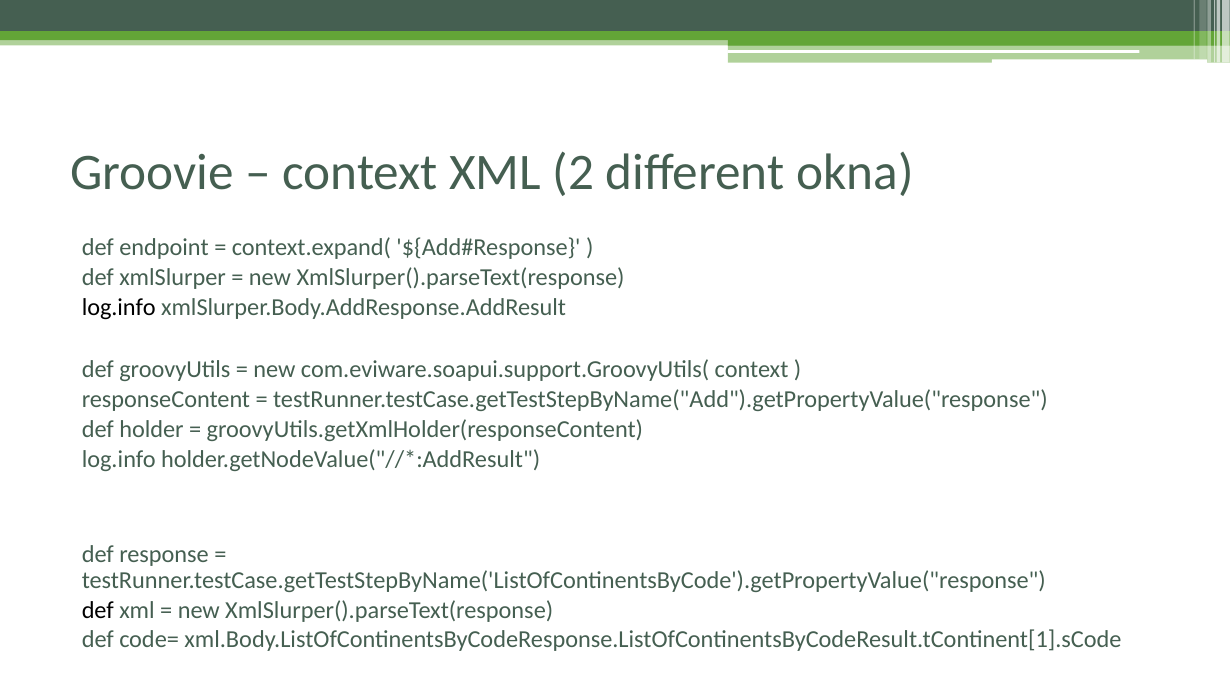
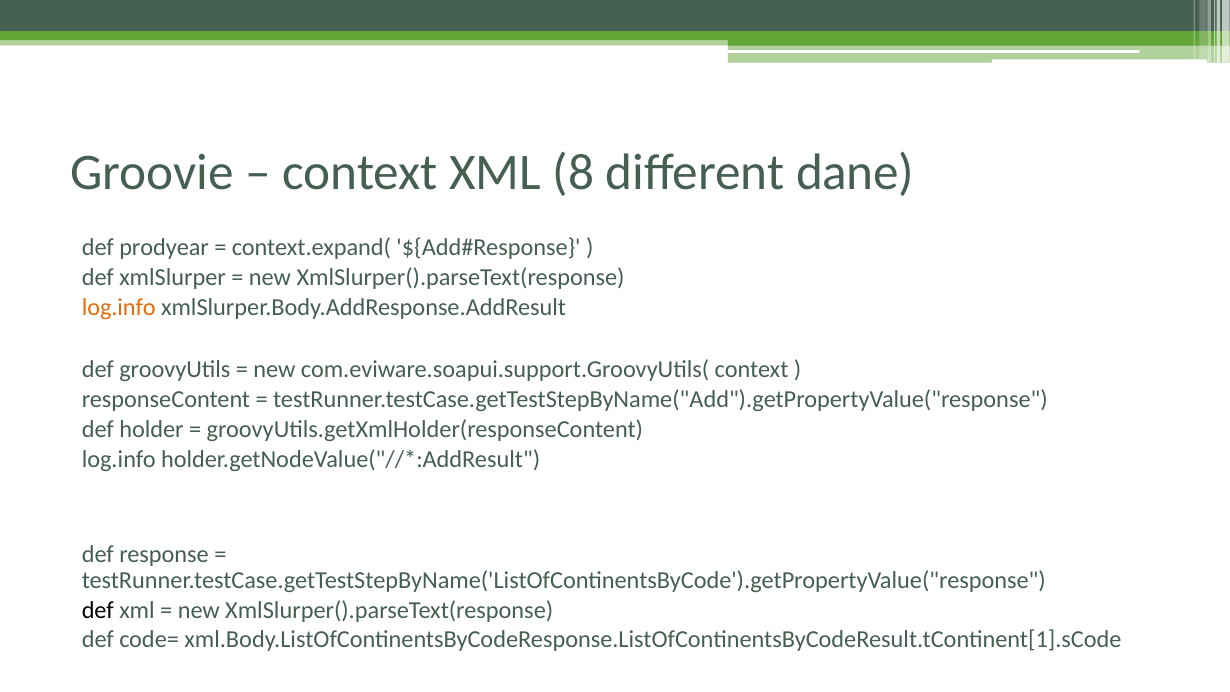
2: 2 -> 8 (573, 173)
okna: okna -> dane (855, 173)
endpoint: endpoint -> prodyear (164, 248)
log.info colour: black -> orange (119, 307)
